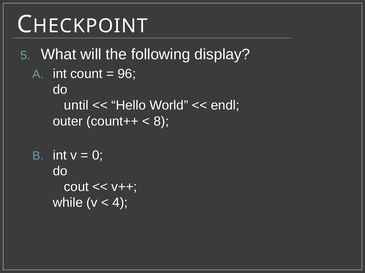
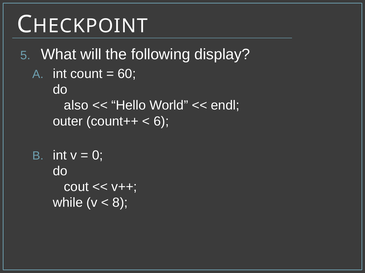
96: 96 -> 60 (127, 74)
until: until -> also (76, 106)
8: 8 -> 6 (161, 122)
4: 4 -> 8 (120, 203)
